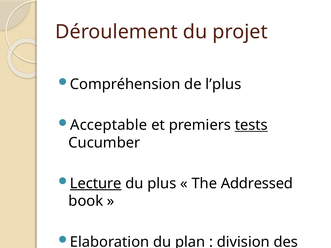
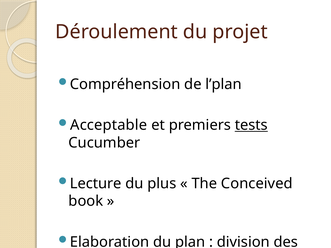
l’plus: l’plus -> l’plan (224, 84)
Lecture underline: present -> none (96, 184)
Addressed: Addressed -> Conceived (257, 184)
